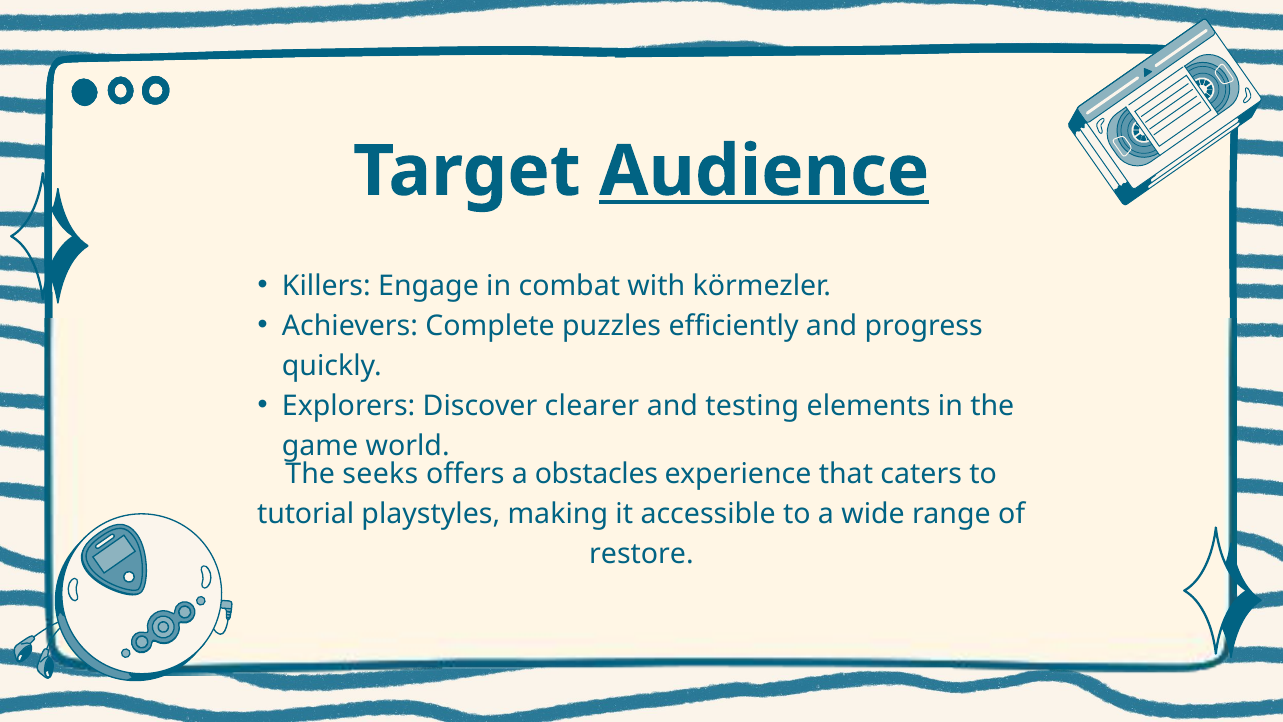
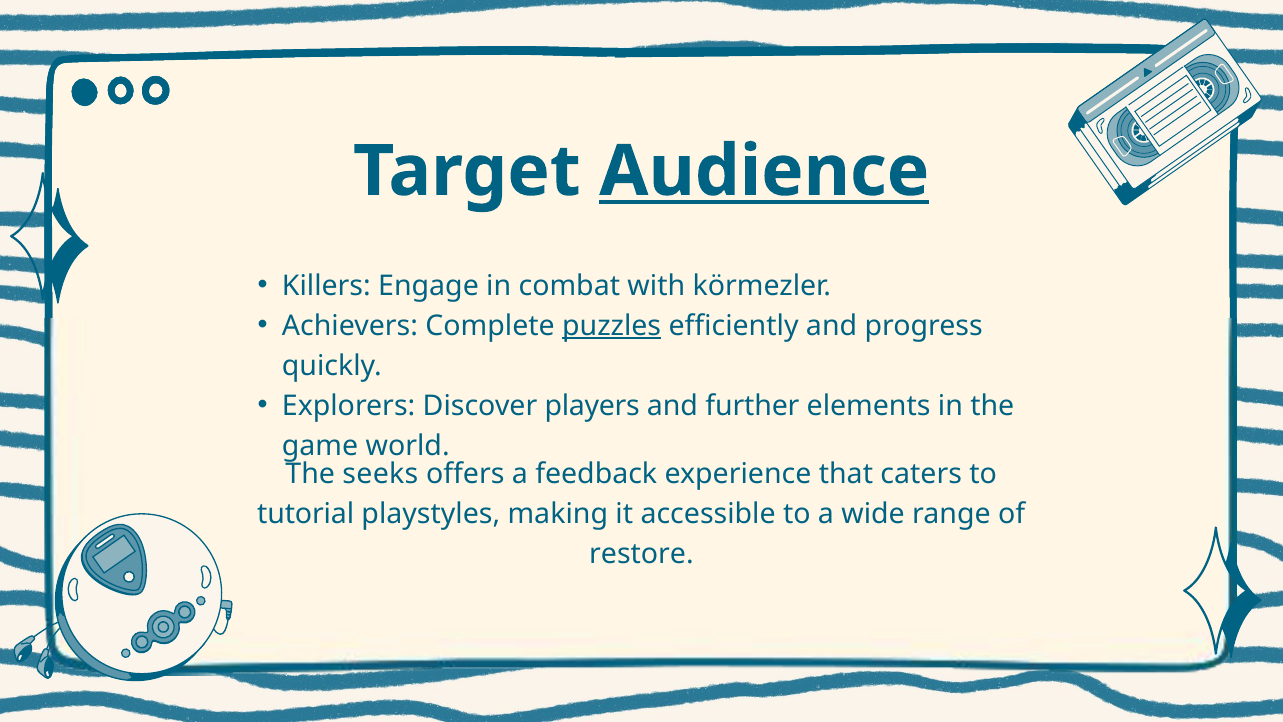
puzzles underline: none -> present (612, 326)
clearer: clearer -> players (592, 406)
testing: testing -> further (752, 406)
obstacles: obstacles -> feedback (596, 474)
